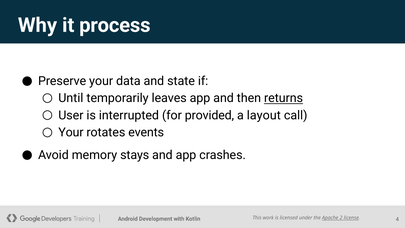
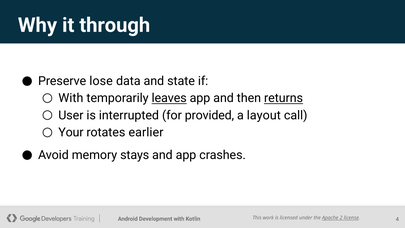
process: process -> through (115, 25)
Preserve your: your -> lose (101, 81)
Until: Until -> With (71, 98)
leaves underline: none -> present (169, 98)
events: events -> earlier (146, 132)
